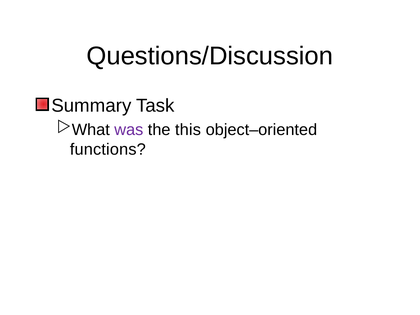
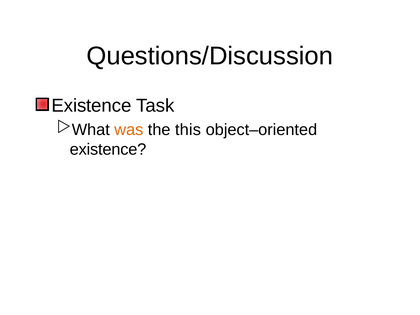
Summary: Summary -> Existence (91, 106)
was colour: purple -> orange (129, 130)
functions: functions -> existence (108, 149)
